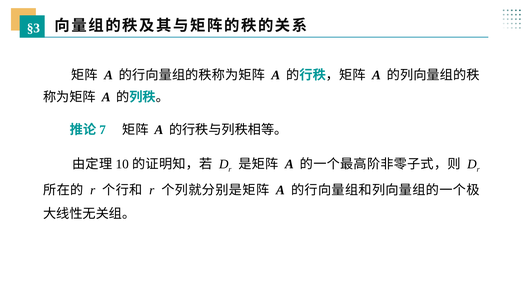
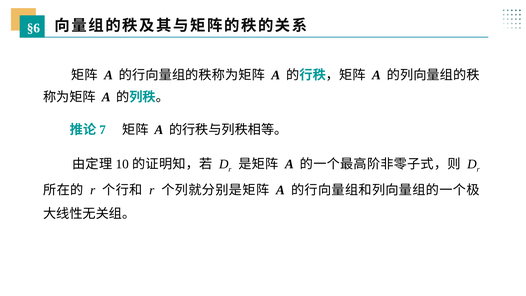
§3: §3 -> §6 (33, 28)
